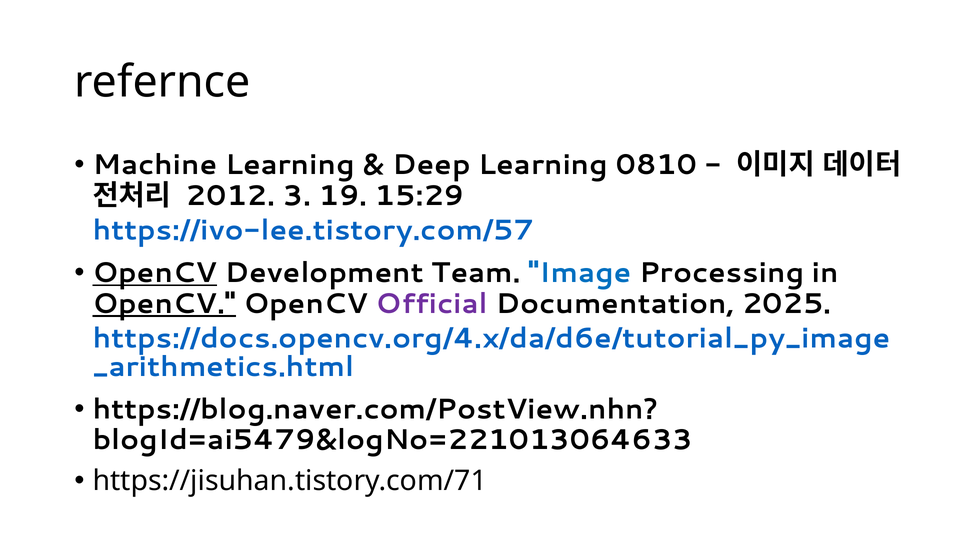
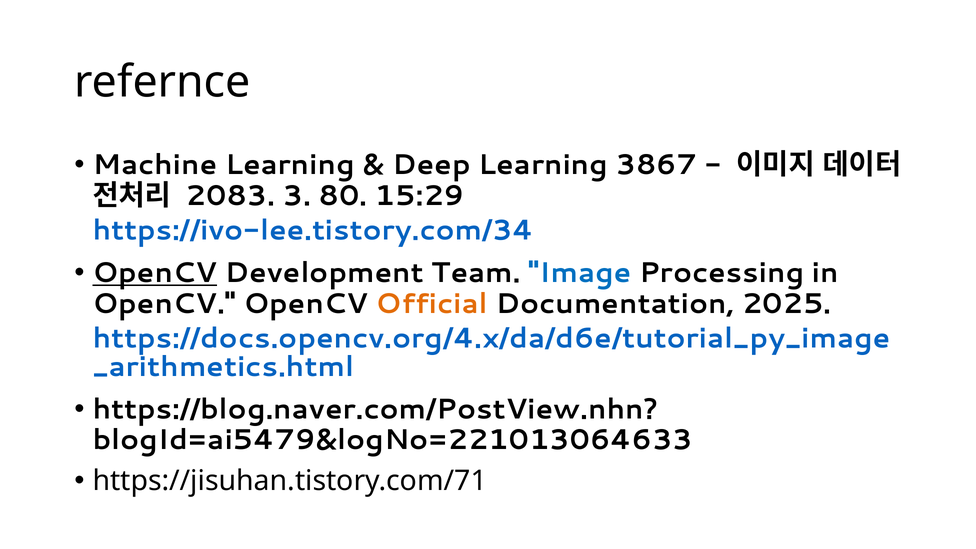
0810: 0810 -> 3867 (656, 165)
2012: 2012 -> 2083 (230, 196)
19: 19 -> 80 (343, 196)
https://ivo-lee.tistory.com/57: https://ivo-lee.tistory.com/57 -> https://ivo-lee.tistory.com/34 (313, 230)
OpenCV underline: present -> none (164, 304)
Official colour: purple -> orange (432, 304)
